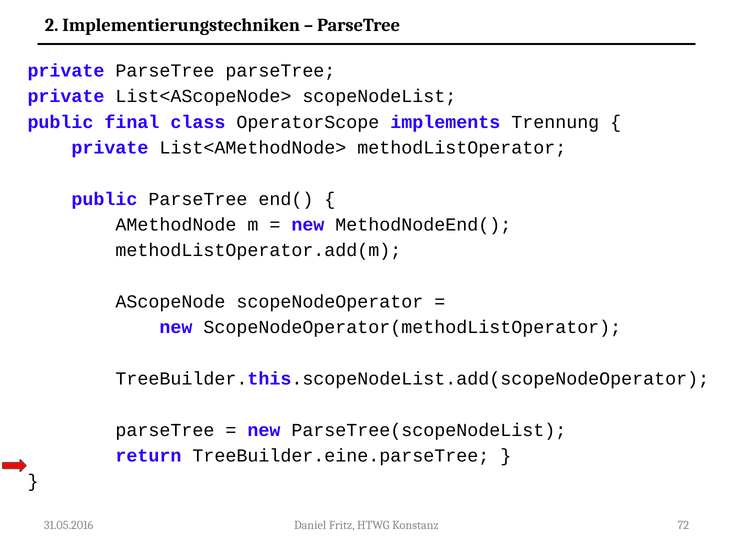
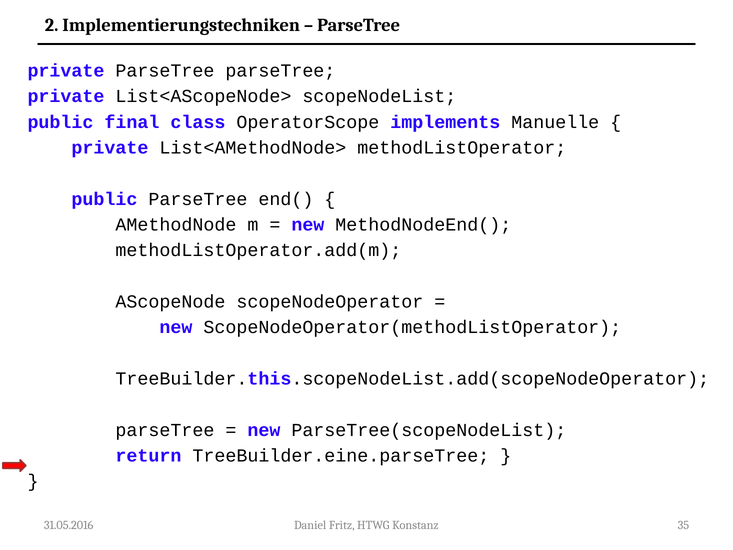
Trennung: Trennung -> Manuelle (555, 122)
72: 72 -> 35 (683, 525)
